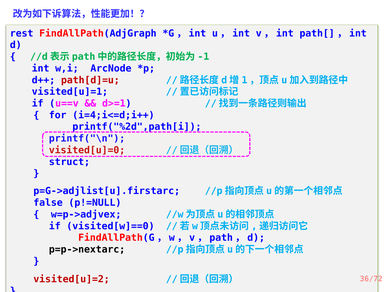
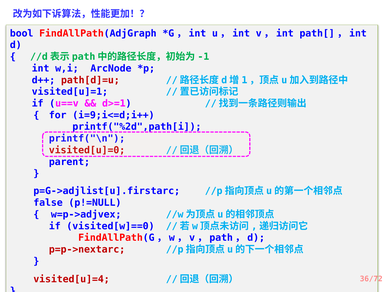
rest: rest -> bool (22, 33)
i=4;i<=d;i++: i=4;i<=d;i++ -> i=9;i<=d;i++ (113, 115)
struct: struct -> parent (69, 162)
p=p->nextarc colour: black -> red (87, 250)
visited[u]=2: visited[u]=2 -> visited[u]=4 (72, 280)
